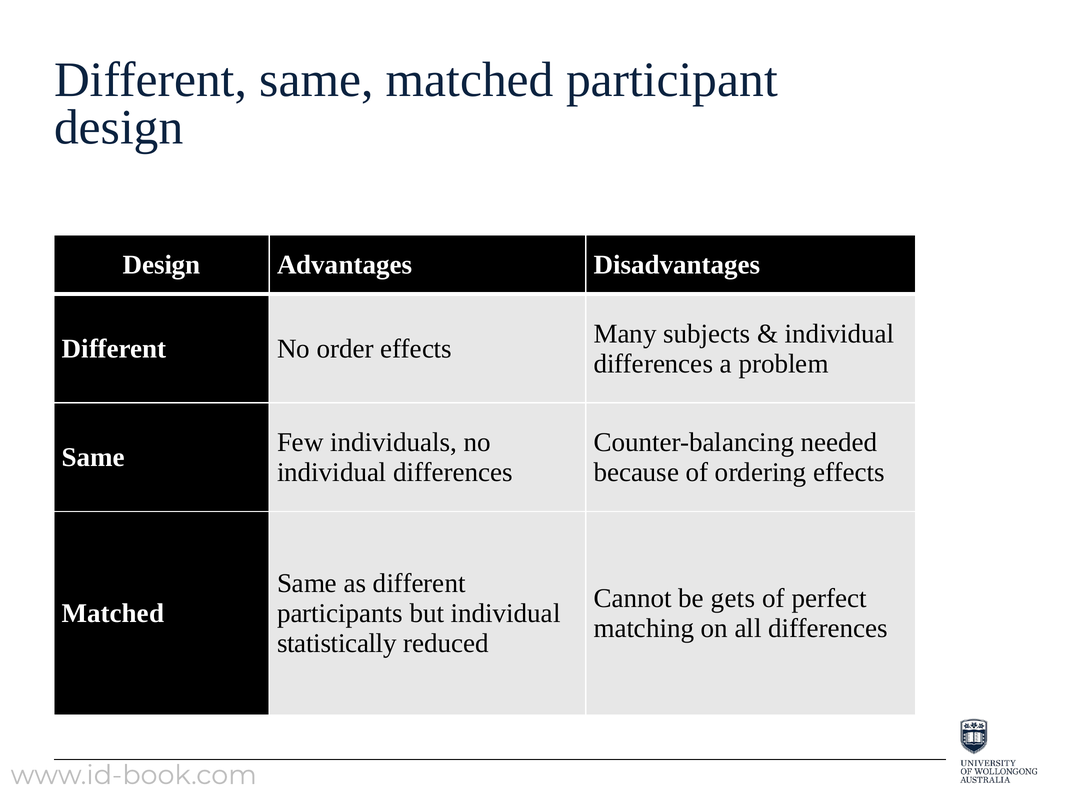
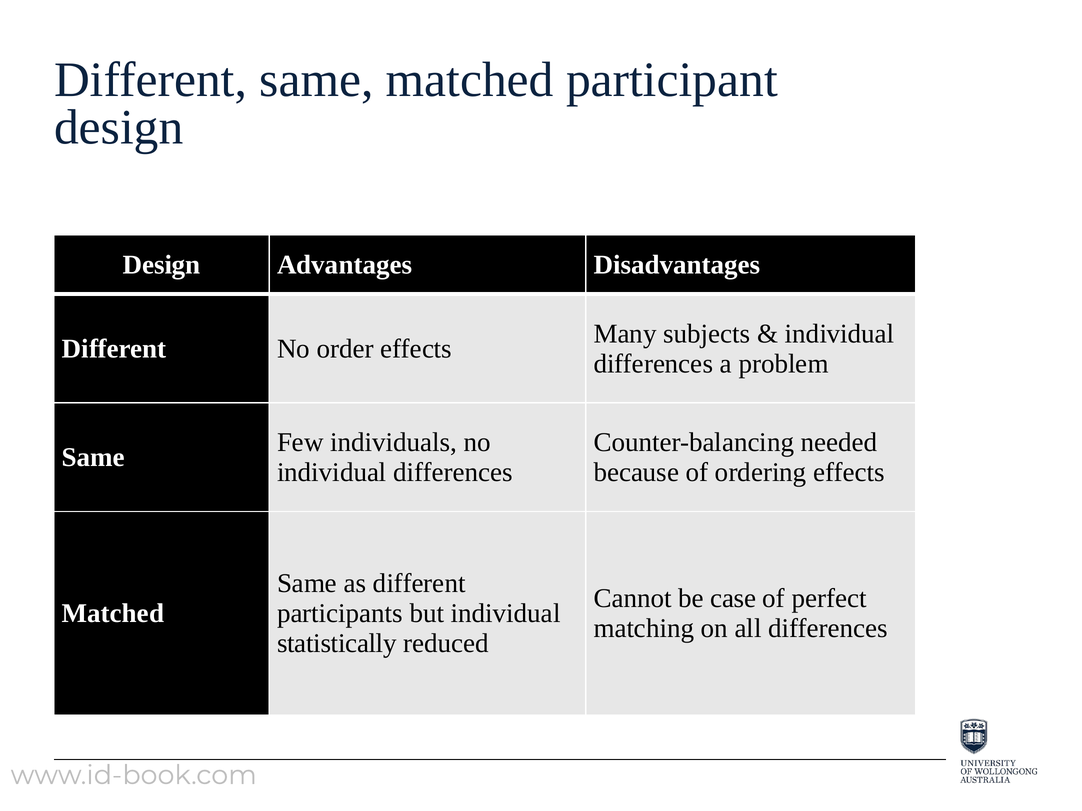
gets: gets -> case (733, 599)
